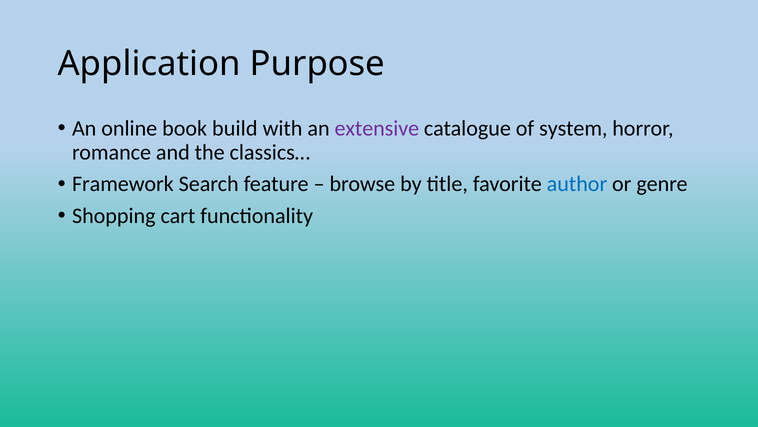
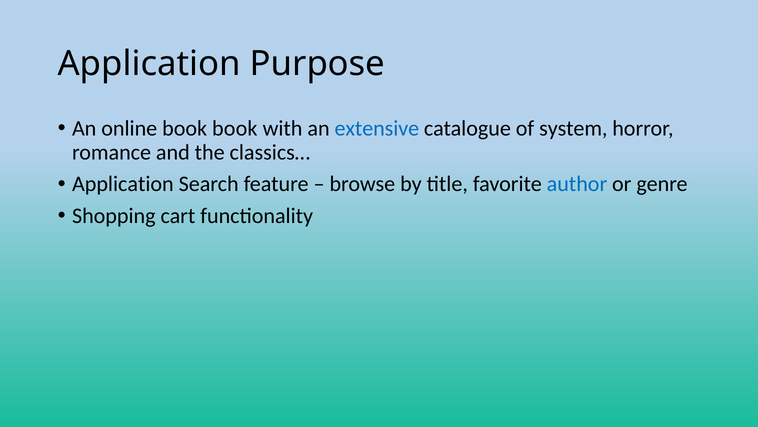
book build: build -> book (235, 128)
extensive colour: purple -> blue (377, 128)
Framework: Framework -> Application (123, 184)
